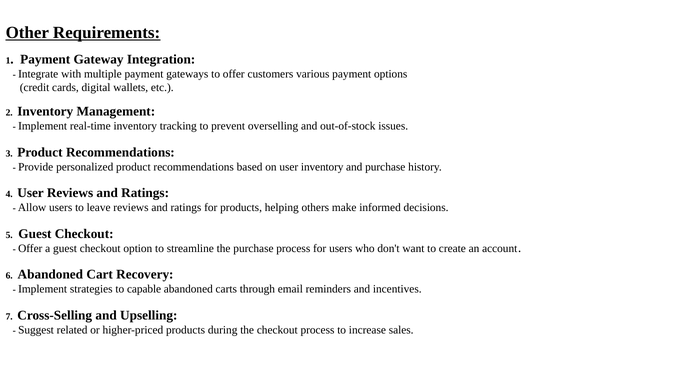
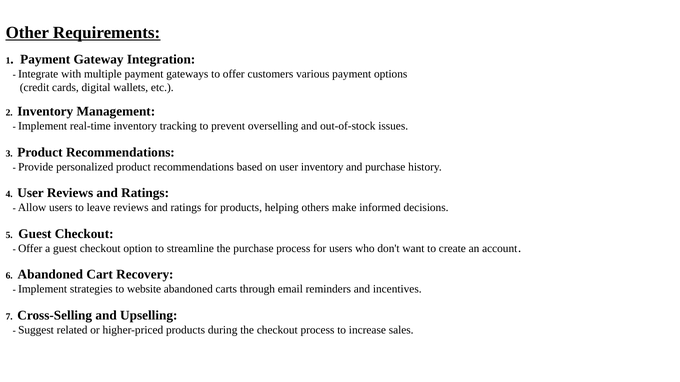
capable: capable -> website (144, 290)
